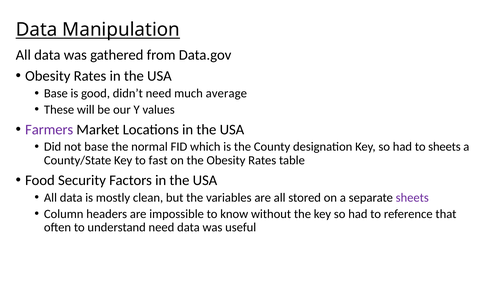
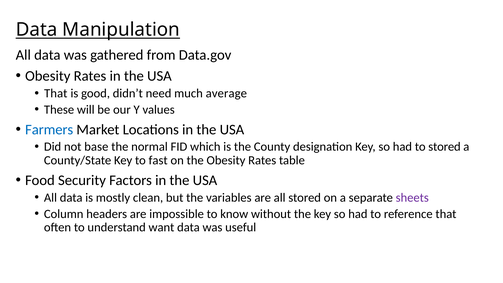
Base: Base -> That (56, 93)
Farmers colour: purple -> blue (49, 129)
to sheets: sheets -> stored (444, 147)
understand need: need -> want (161, 227)
